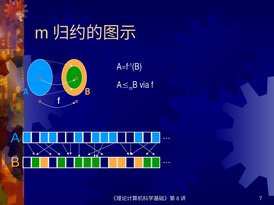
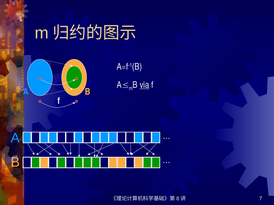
via underline: none -> present (144, 85)
